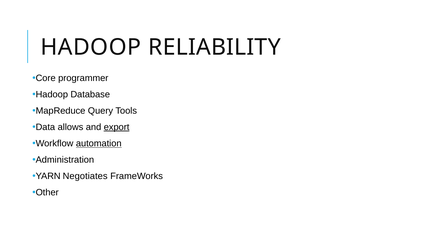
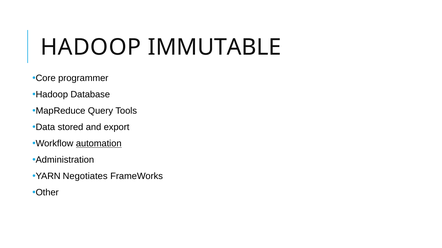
RELIABILITY: RELIABILITY -> IMMUTABLE (215, 47)
allows: allows -> stored (70, 127)
export underline: present -> none (117, 127)
